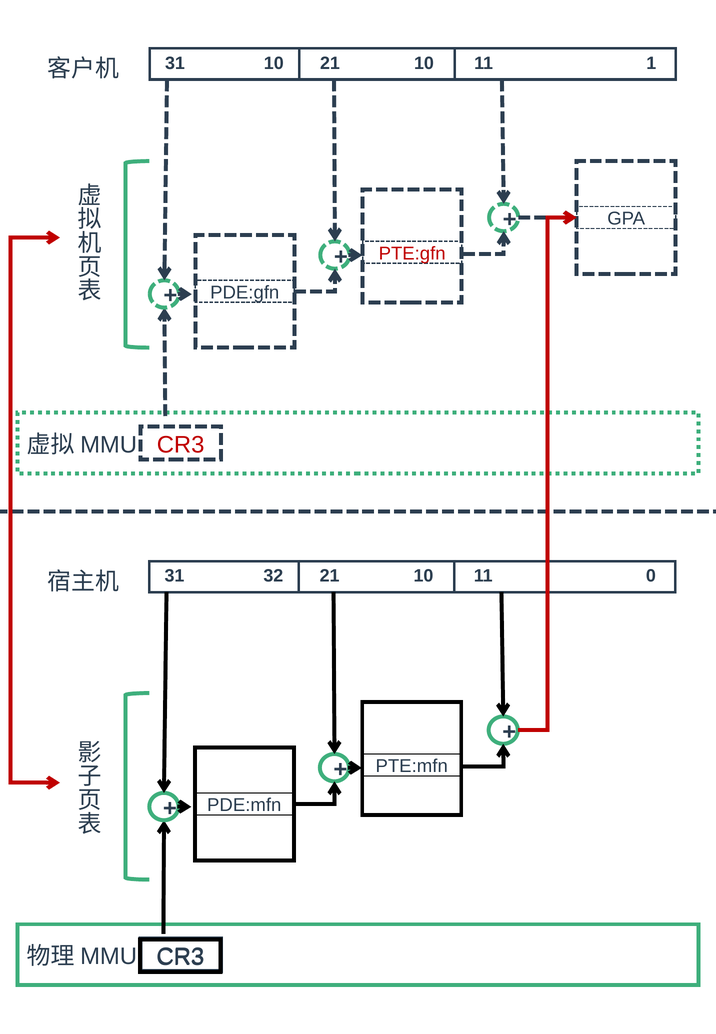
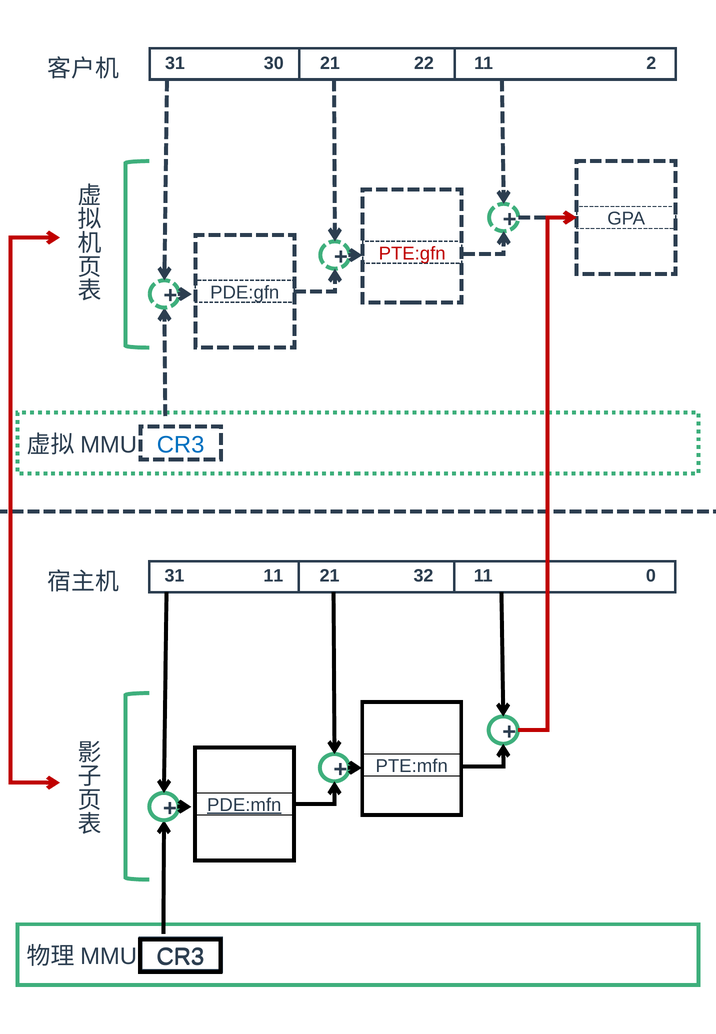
31 10: 10 -> 30 (274, 63)
10: 10 -> 22 (424, 63)
1: 1 -> 2 (651, 63)
CR3 colour: red -> blue (181, 445)
31 32: 32 -> 11 (273, 576)
10: 10 -> 32 (423, 576)
PDE:mfn underline: none -> present (244, 805)
